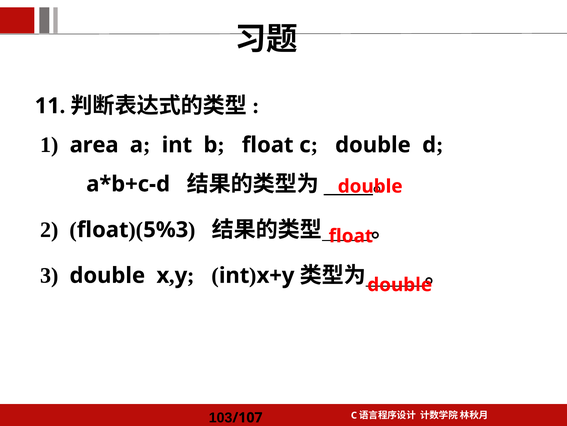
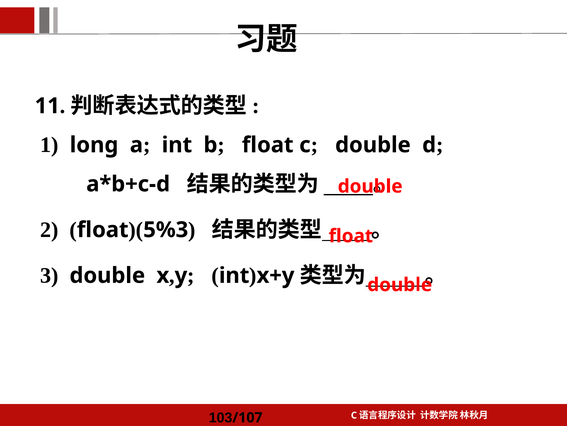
area: area -> long (94, 145)
